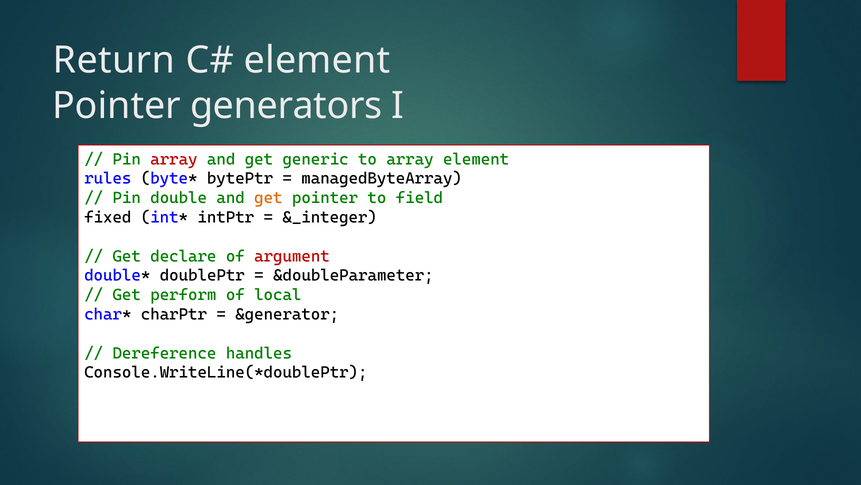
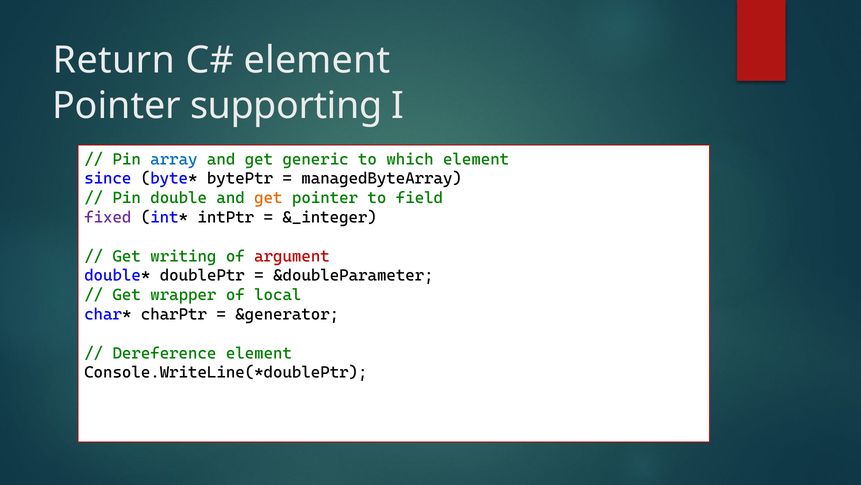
generators: generators -> supporting (286, 106)
array colour: red -> blue (174, 159)
to array: array -> which (410, 159)
rules: rules -> since (108, 178)
fixed colour: black -> purple (108, 217)
declare: declare -> writing (183, 256)
perform: perform -> wrapper (183, 295)
Dereference handles: handles -> element (259, 353)
